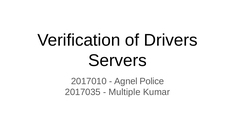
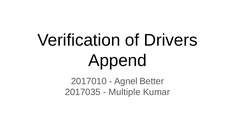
Servers: Servers -> Append (117, 61)
Police: Police -> Better (152, 81)
